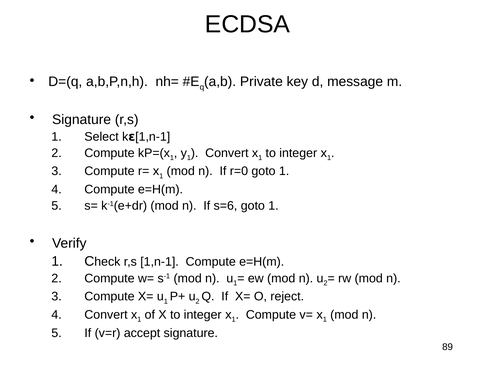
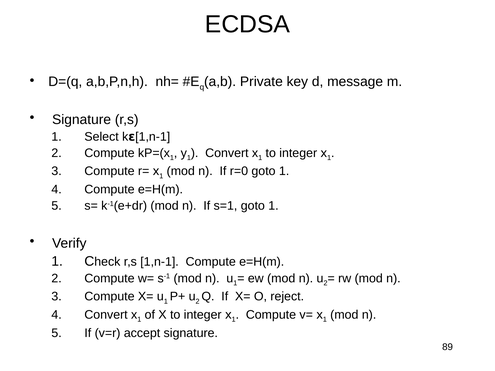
s=6: s=6 -> s=1 (225, 206)
